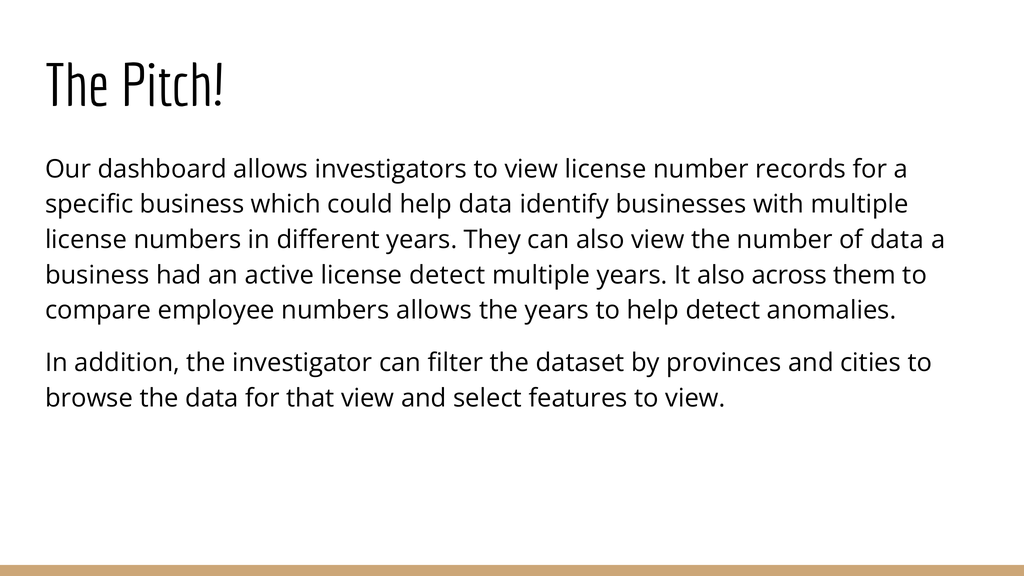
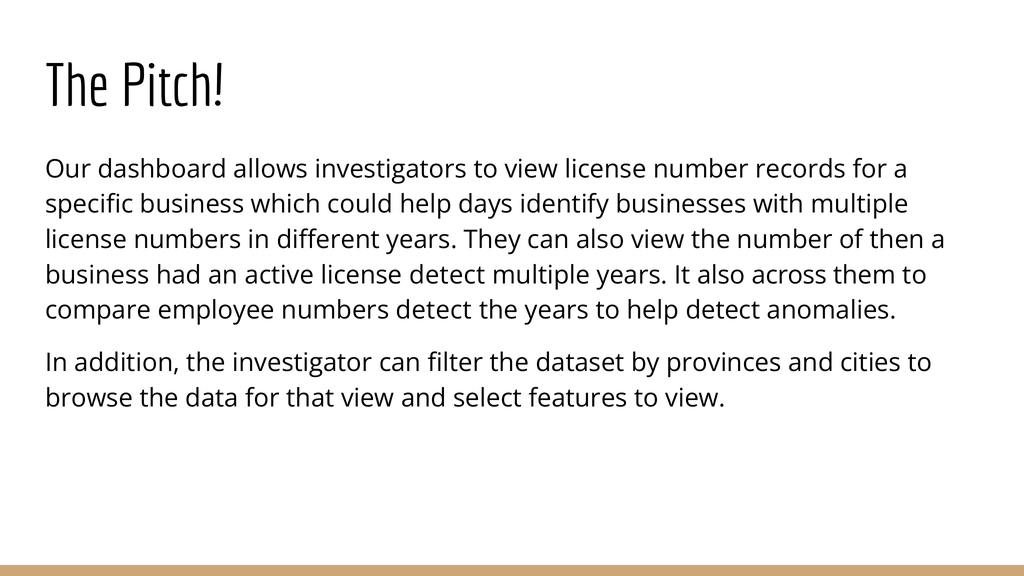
help data: data -> days (486, 204)
of data: data -> then (897, 240)
numbers allows: allows -> detect (434, 310)
